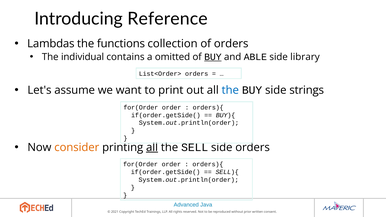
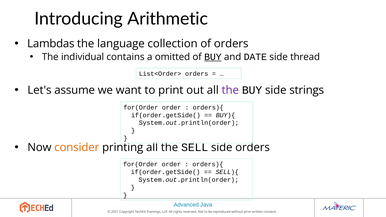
Reference: Reference -> Arithmetic (168, 19)
functions: functions -> language (121, 44)
ABLE: ABLE -> DATE (255, 57)
library: library -> thread (305, 57)
the colour: blue -> purple (230, 90)
all underline: present -> none (152, 147)
